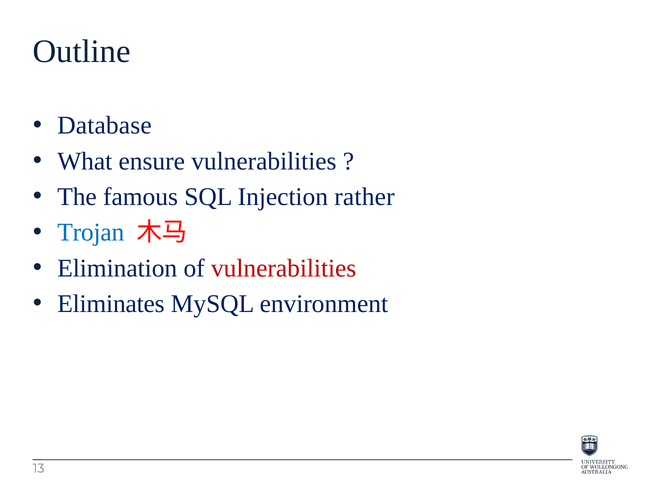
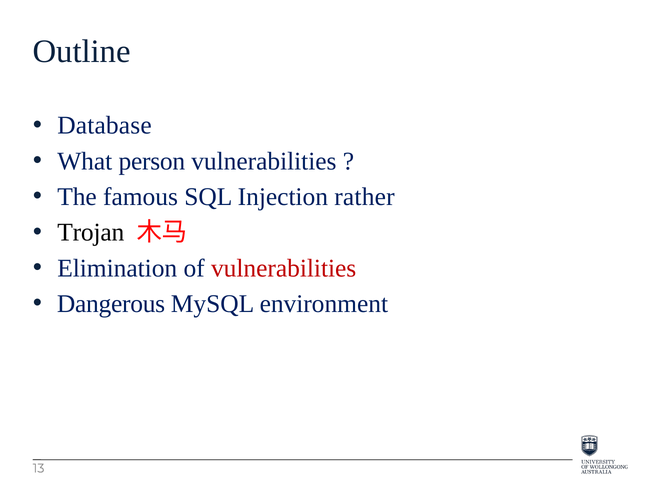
ensure: ensure -> person (152, 161)
Trojan colour: blue -> black (91, 233)
Eliminates: Eliminates -> Dangerous (111, 304)
